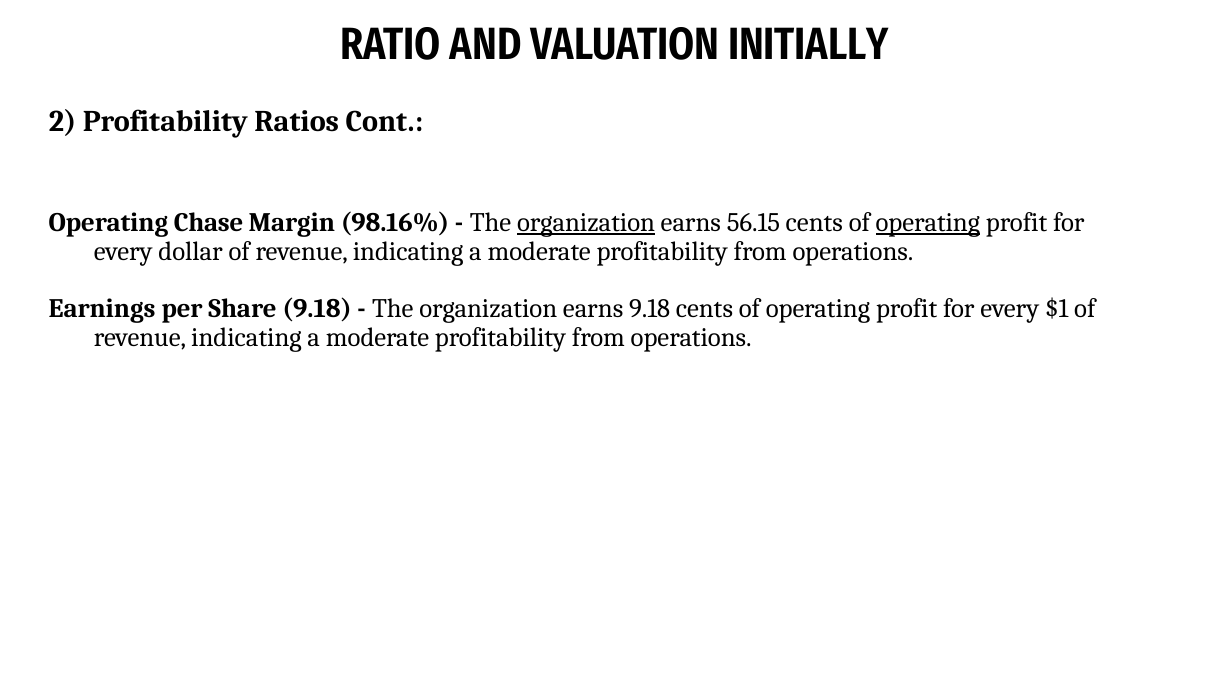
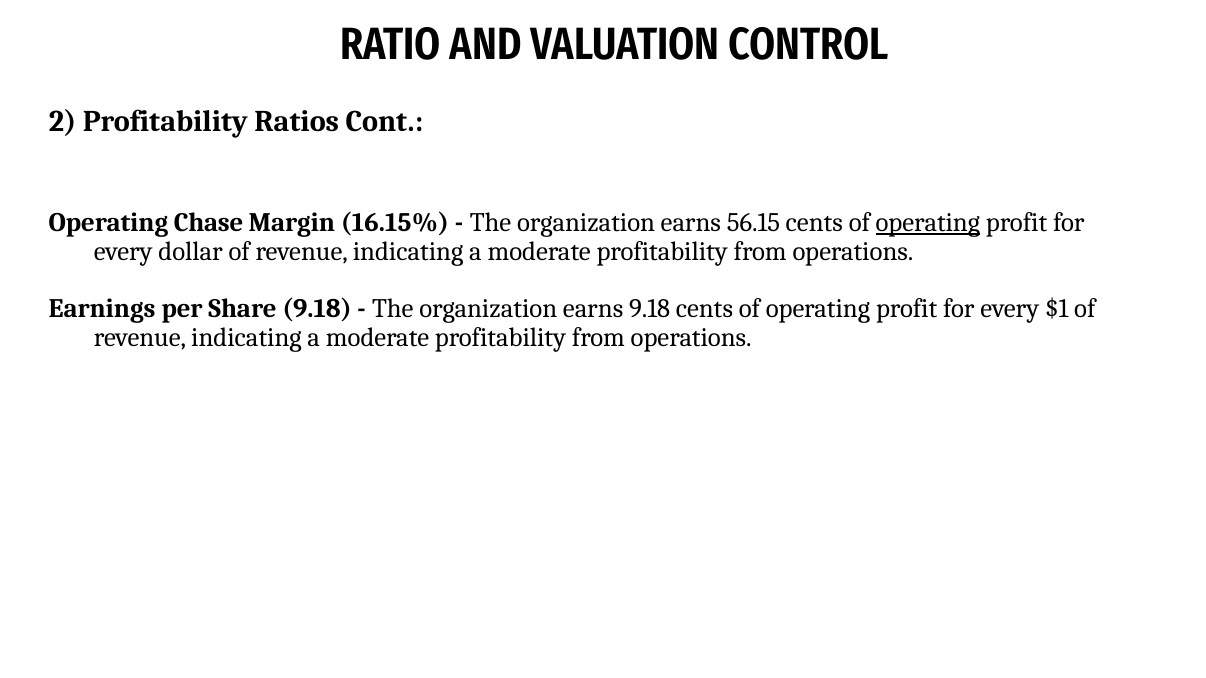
INITIALLY: INITIALLY -> CONTROL (808, 44)
98.16%: 98.16% -> 16.15% (395, 222)
organization underline: present -> none (586, 222)
